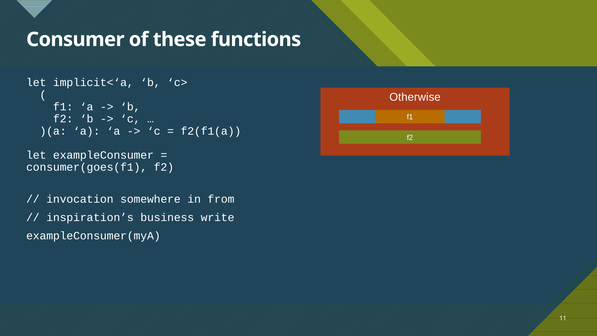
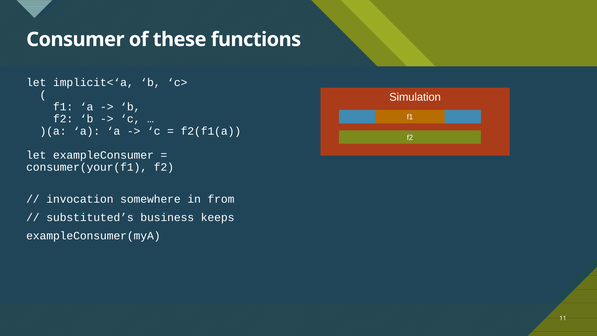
Otherwise: Otherwise -> Simulation (415, 97)
consumer(goes(f1: consumer(goes(f1 -> consumer(your(f1 (87, 167)
inspiration’s: inspiration’s -> substituted’s (90, 217)
write: write -> keeps (218, 217)
